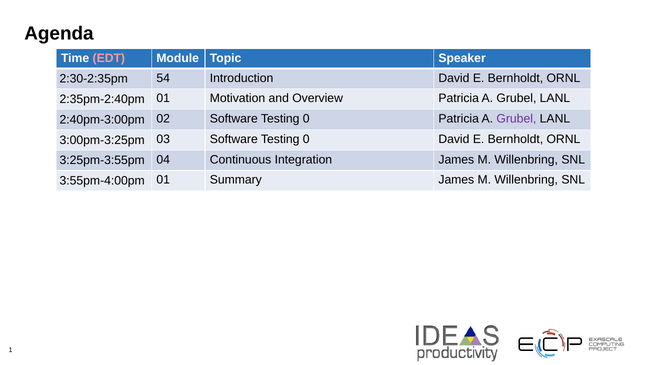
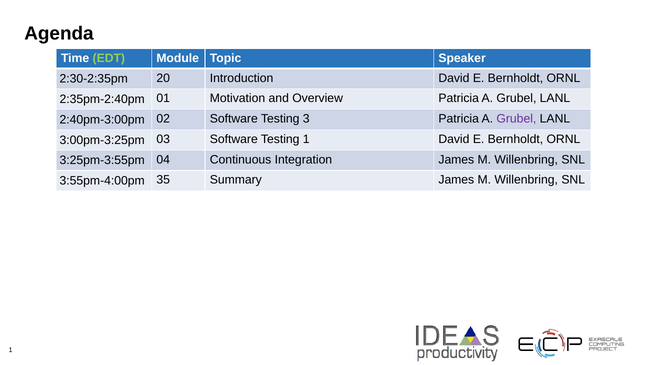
EDT colour: pink -> light green (109, 58)
54: 54 -> 20 (163, 78)
02 Software Testing 0: 0 -> 3 (306, 119)
03 Software Testing 0: 0 -> 1 (306, 139)
3:55pm-4:00pm 01: 01 -> 35 (163, 180)
